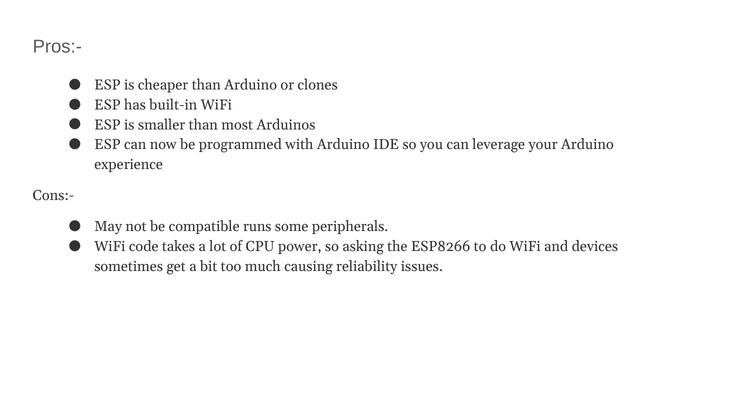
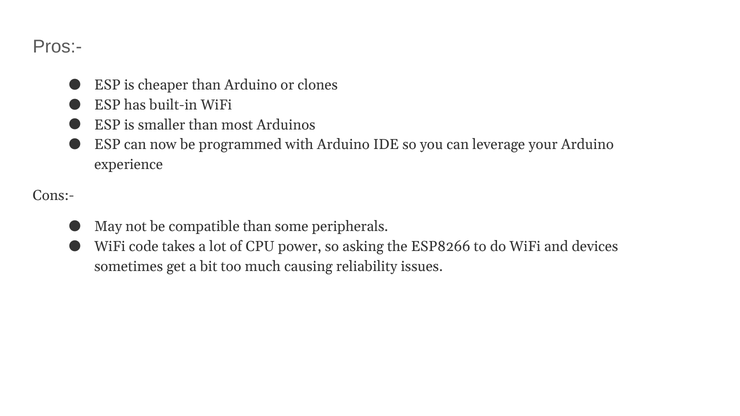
compatible runs: runs -> than (257, 227)
